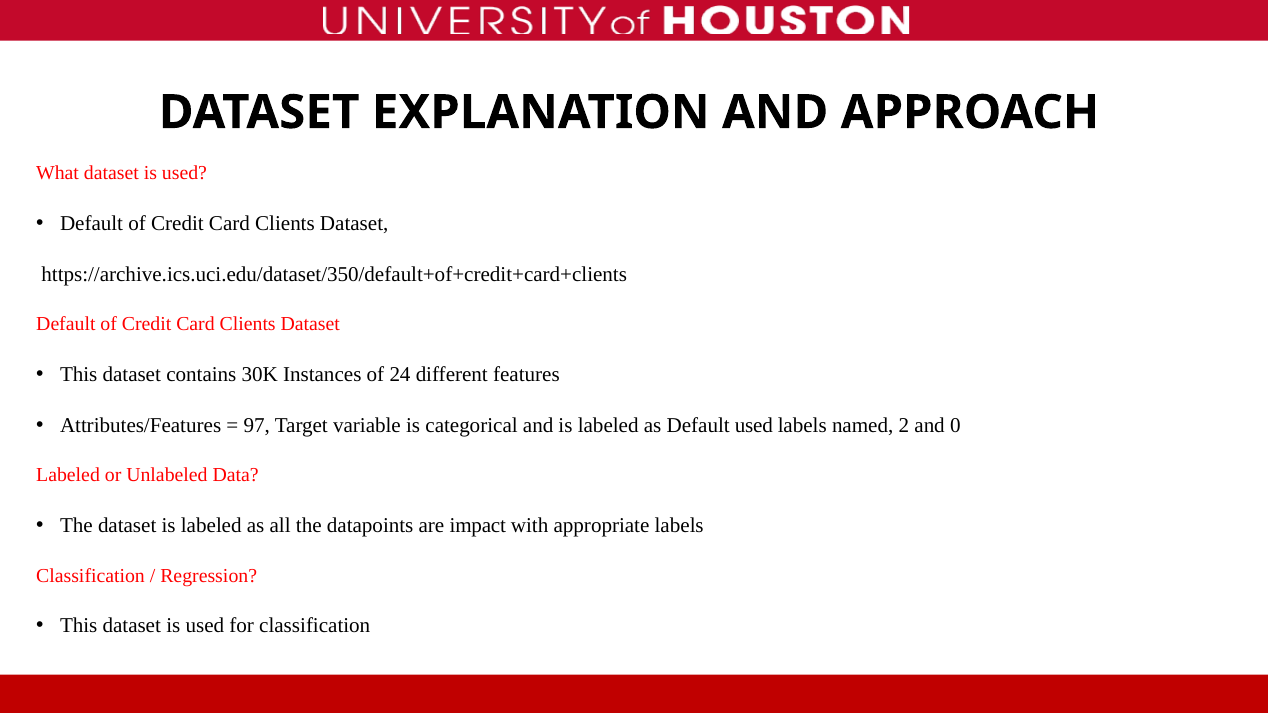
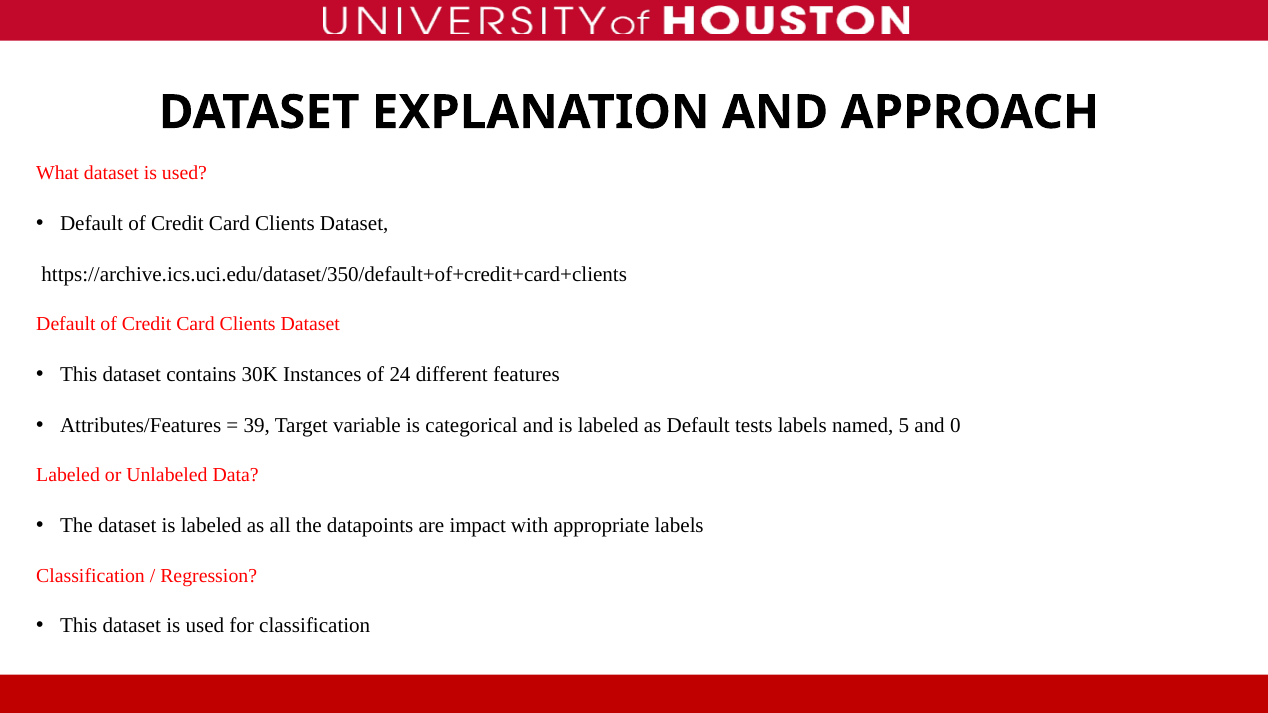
97: 97 -> 39 (257, 426)
Default used: used -> tests (754, 426)
2: 2 -> 5 (904, 426)
